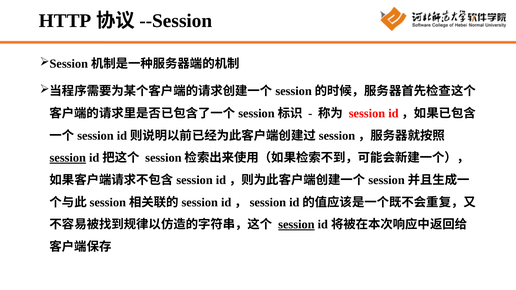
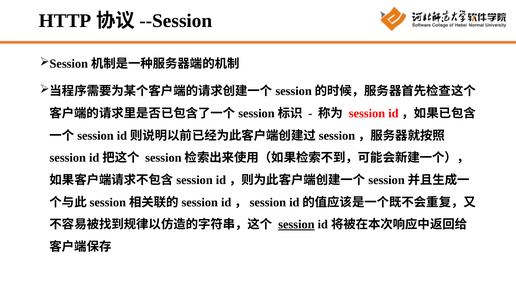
session underline: present -> none (68, 158)
